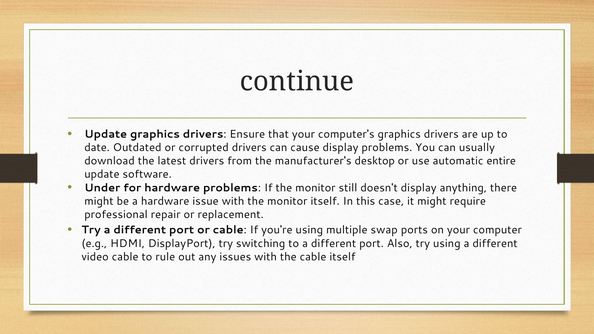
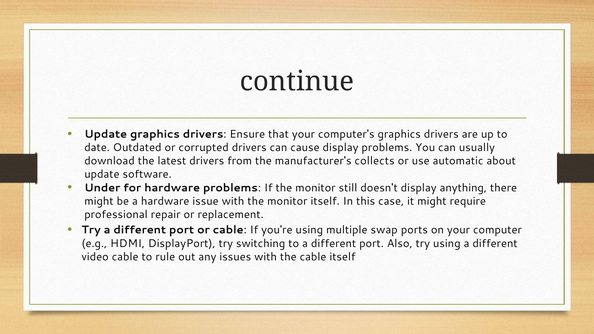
desktop: desktop -> collects (375, 161)
entire: entire -> about (501, 161)
